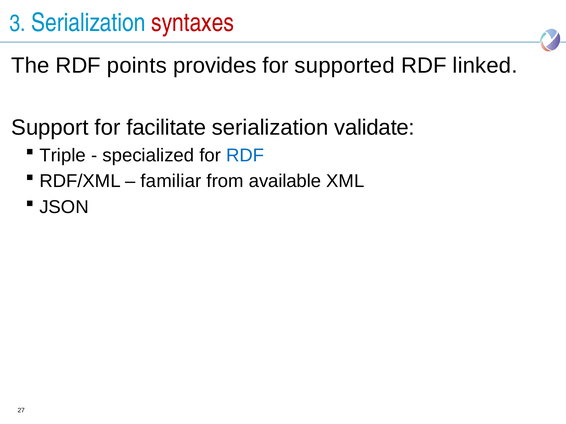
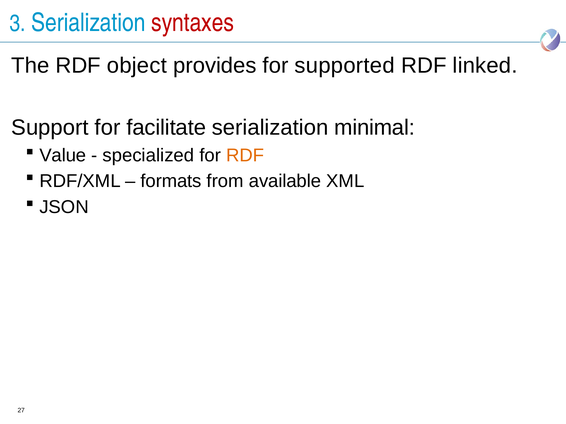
points: points -> object (137, 66)
validate: validate -> minimal (375, 128)
Triple: Triple -> Value (63, 155)
RDF colour: blue -> orange (245, 155)
familiar: familiar -> formats (171, 181)
